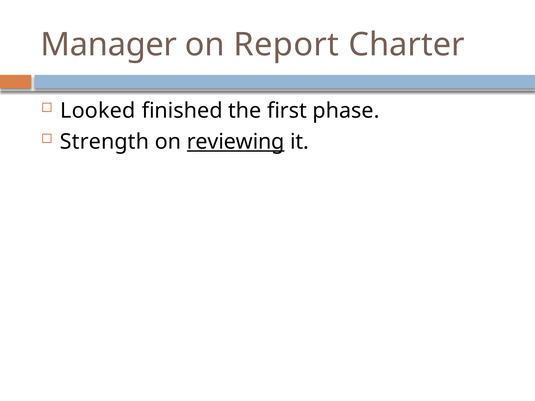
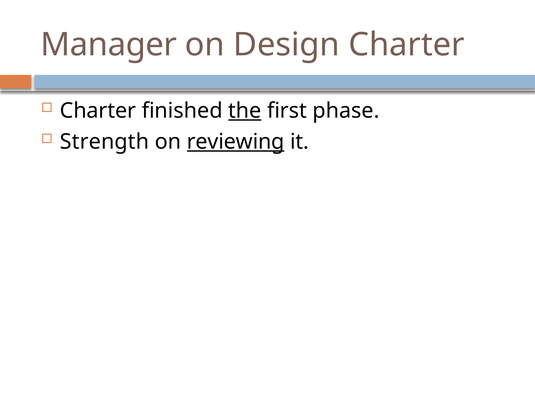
Report: Report -> Design (286, 45)
Looked: Looked -> Charter (98, 111)
the underline: none -> present (245, 111)
